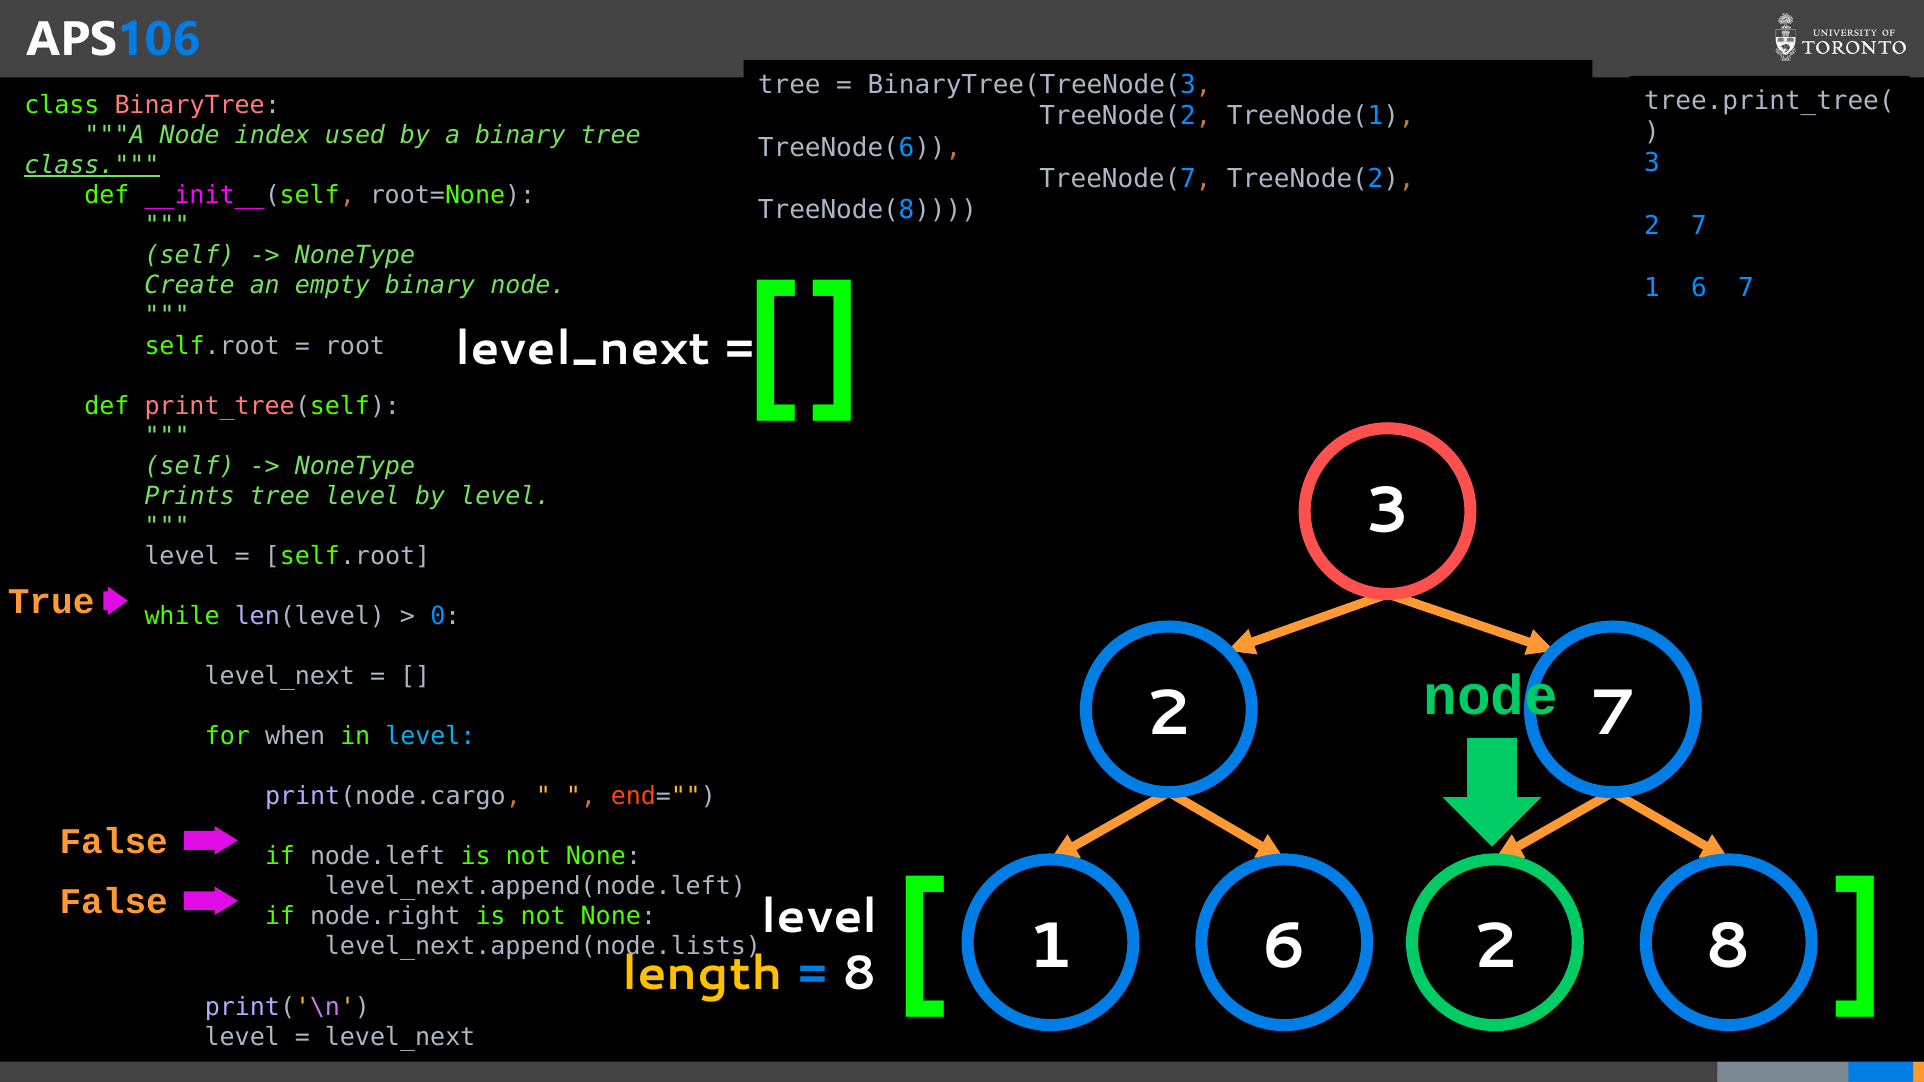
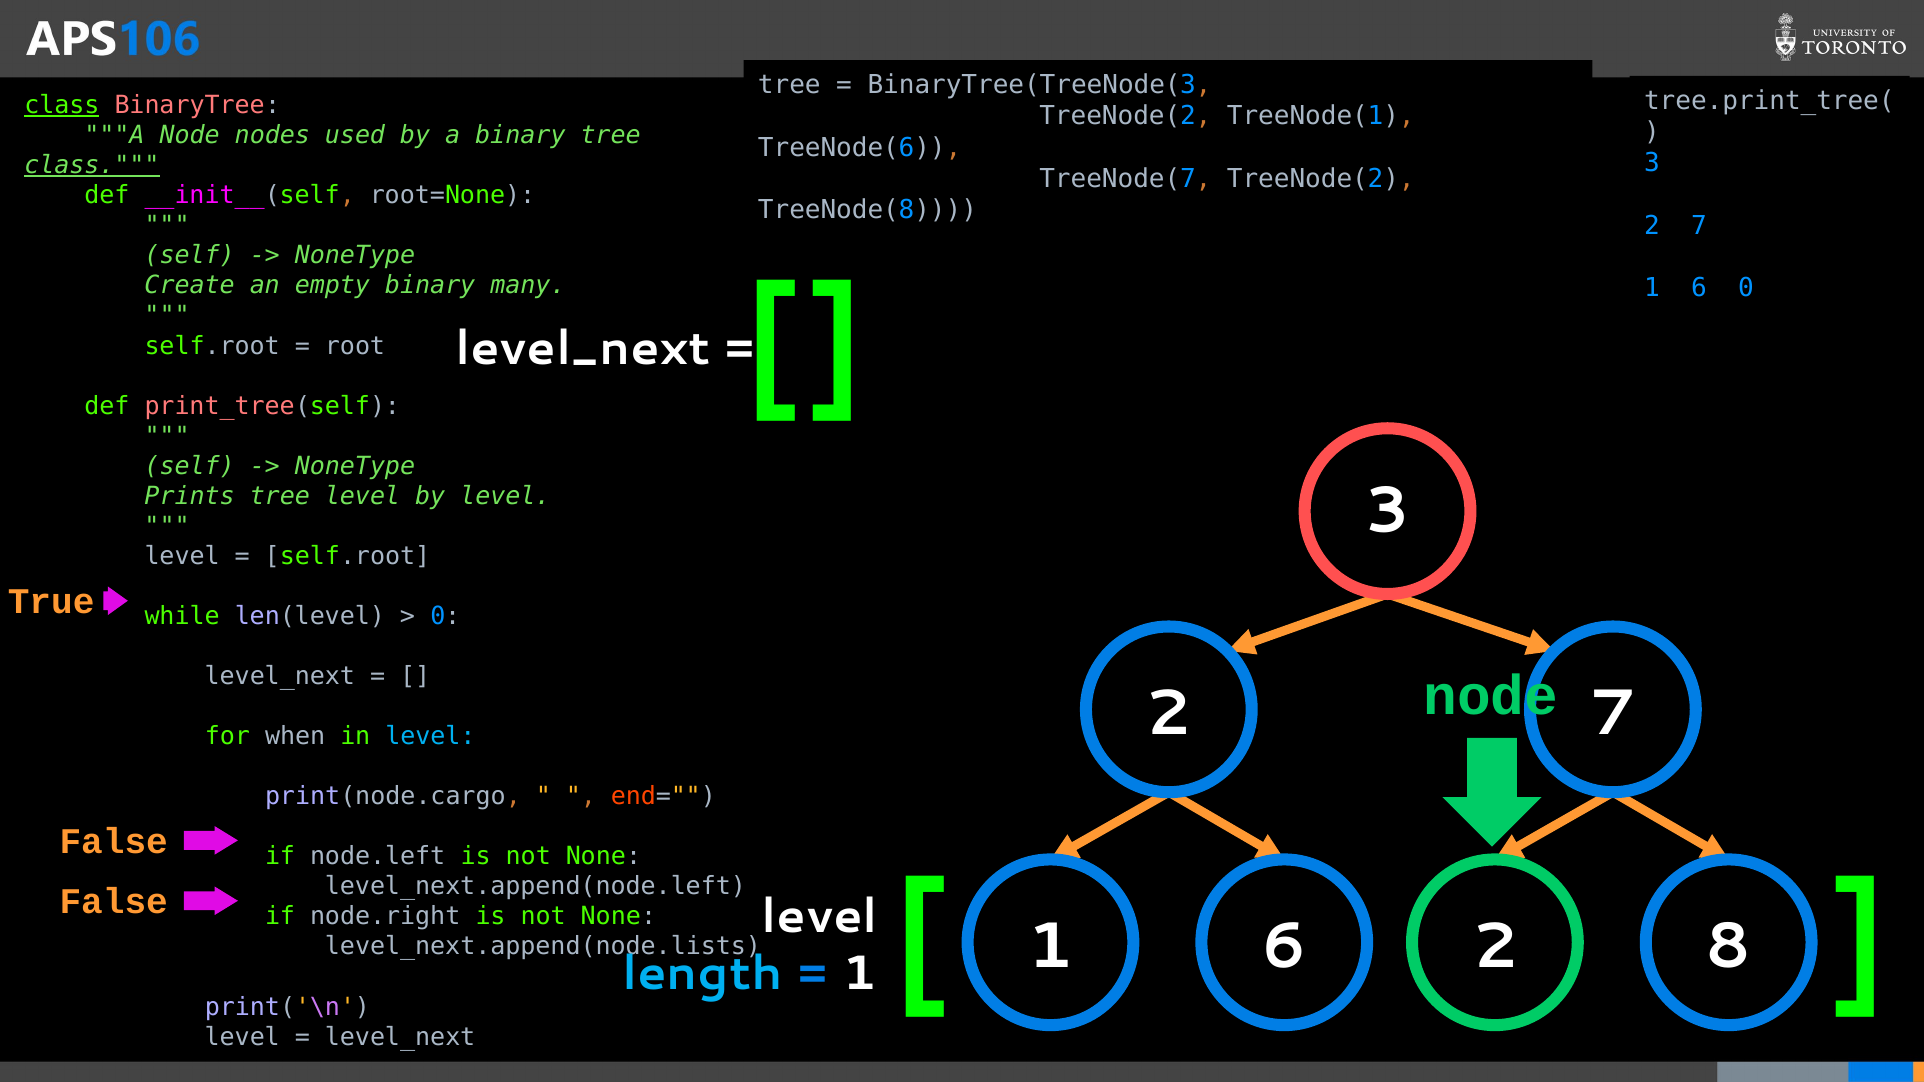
class underline: none -> present (62, 105)
index: index -> nodes (272, 135)
binary node: node -> many (528, 286)
6 7: 7 -> 0 (1746, 288)
length colour: yellow -> light blue (702, 974)
8: 8 -> 1 (860, 974)
